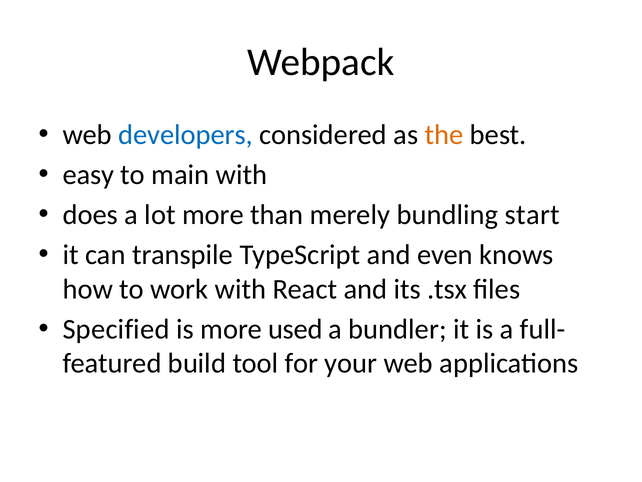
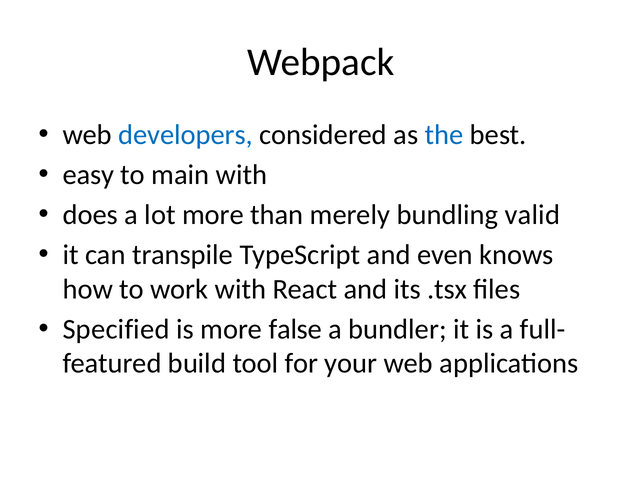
the colour: orange -> blue (444, 135)
start: start -> valid (532, 215)
used: used -> false (295, 329)
